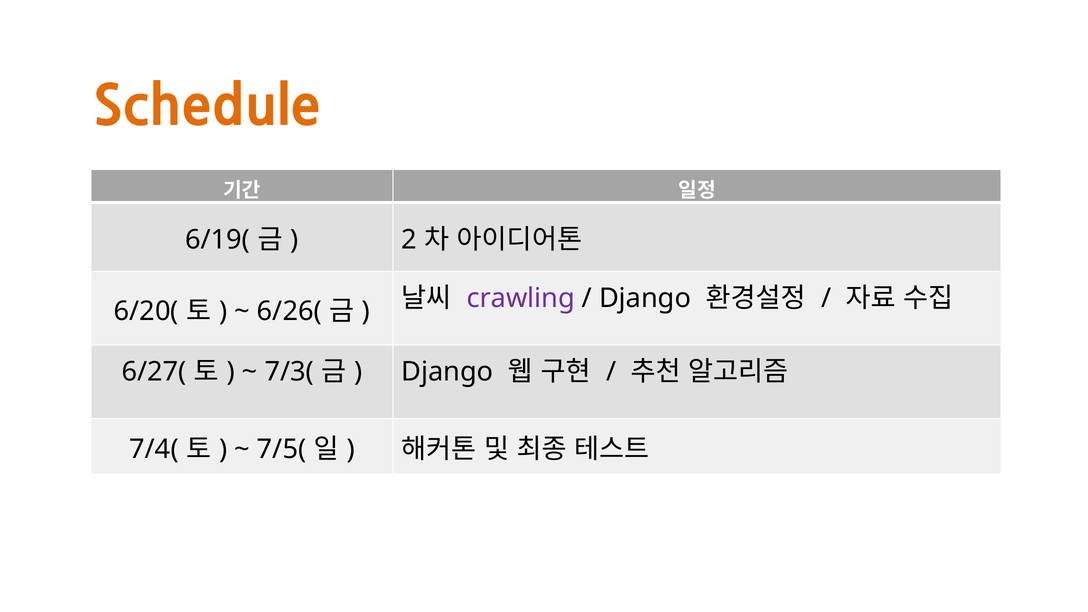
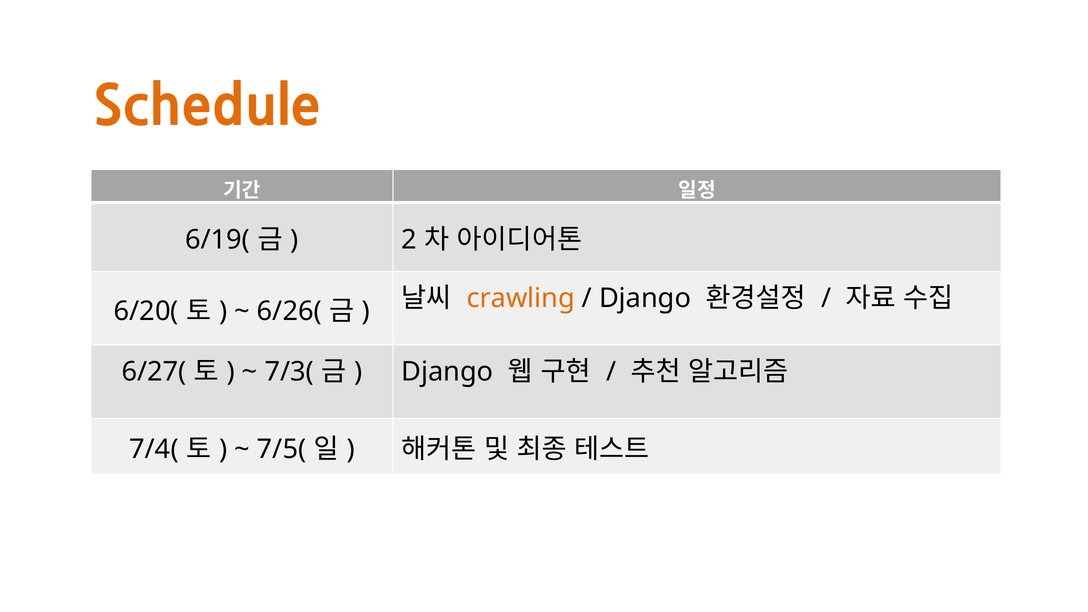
crawling colour: purple -> orange (521, 298)
